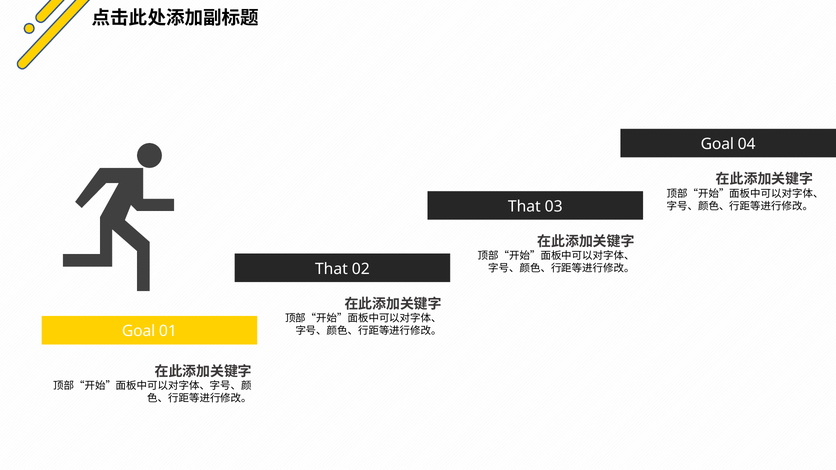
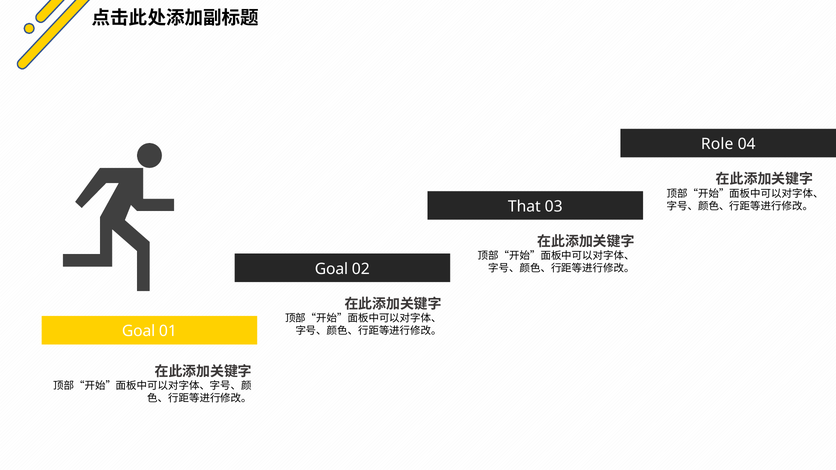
Goal: Goal -> Role (717, 144)
That: That -> Goal (331, 269)
